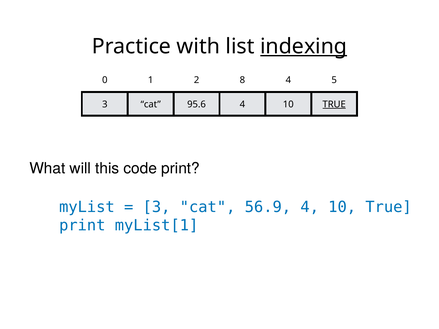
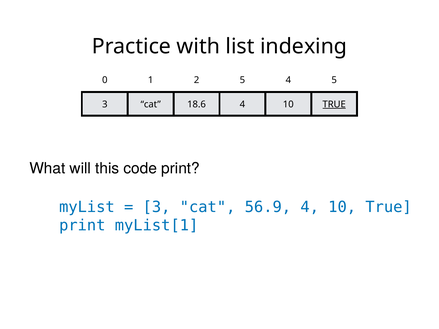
indexing underline: present -> none (304, 47)
2 8: 8 -> 5 (242, 80)
95.6: 95.6 -> 18.6 (197, 104)
